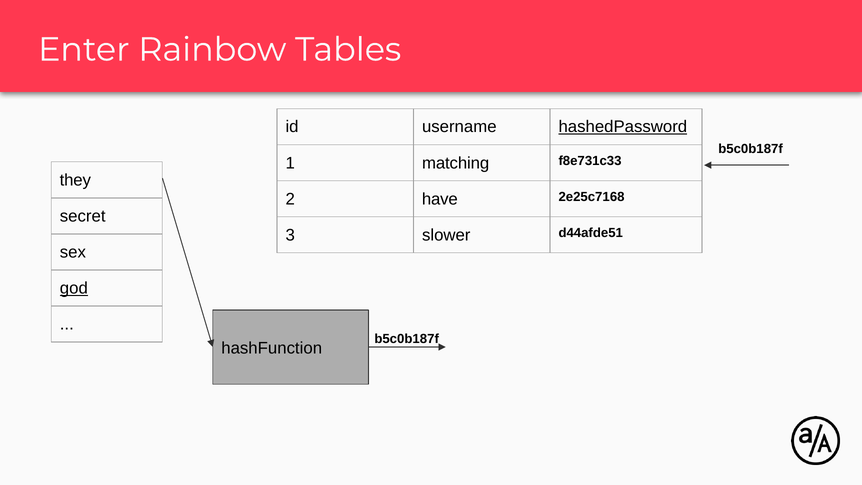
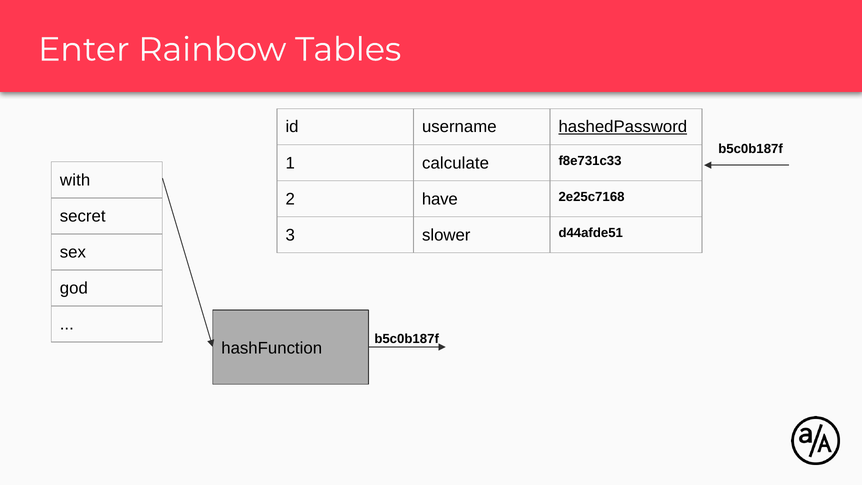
matching: matching -> calculate (456, 163)
they: they -> with (75, 180)
god underline: present -> none (74, 288)
